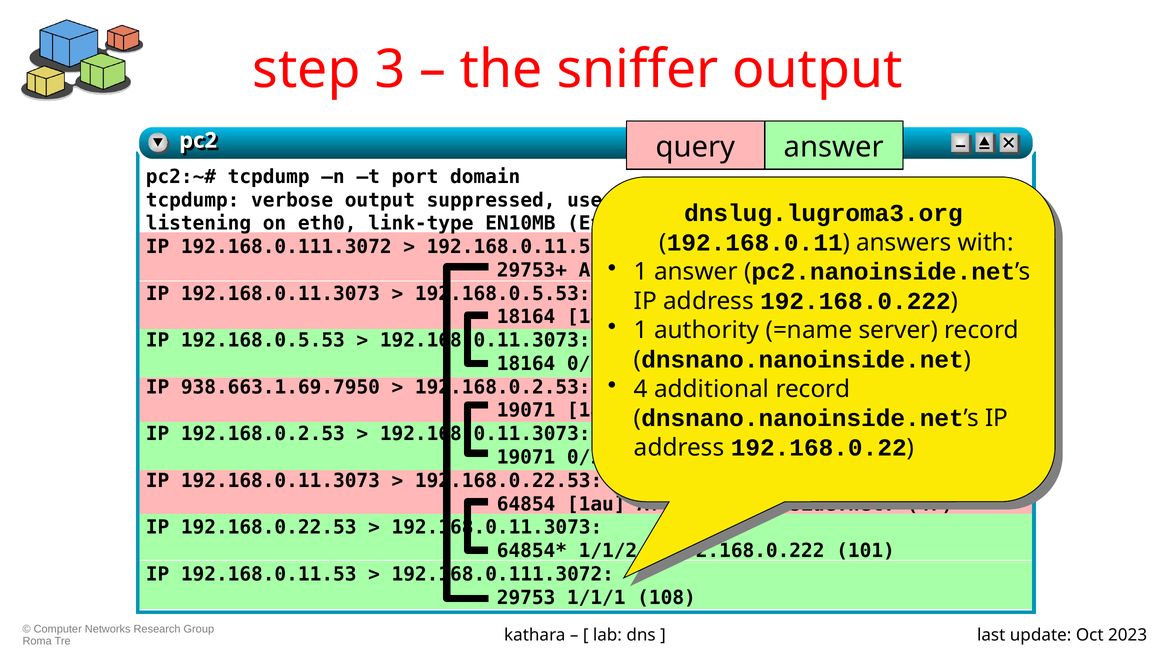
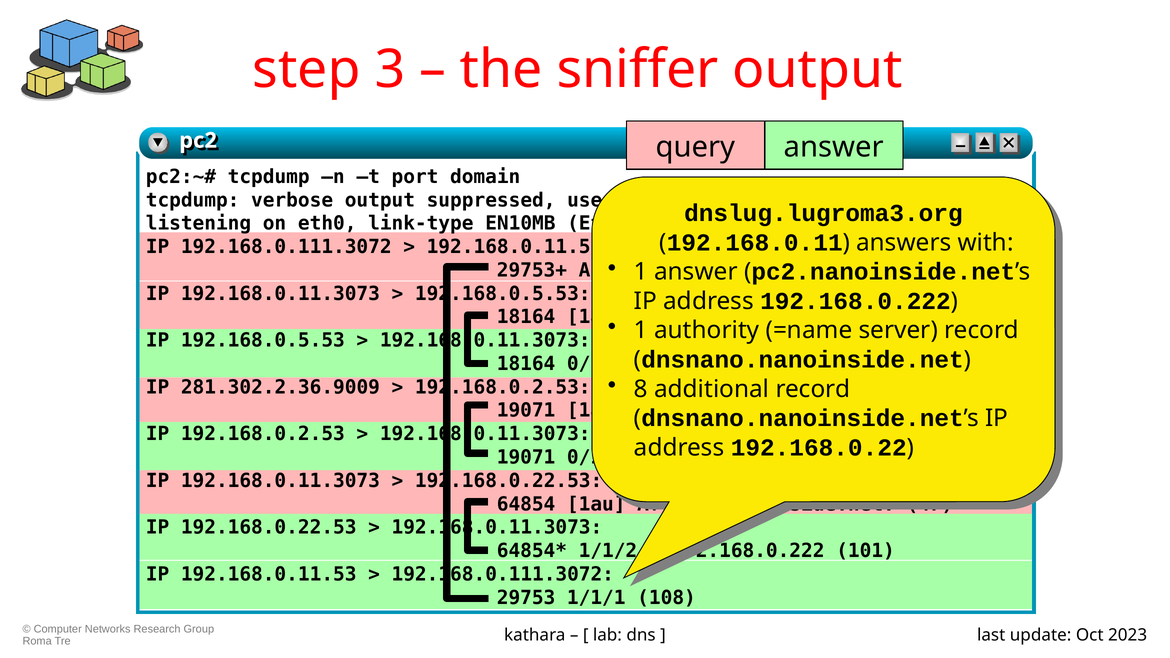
4: 4 -> 8 (641, 389)
938.663.1.69.7950: 938.663.1.69.7950 -> 281.302.2.36.9009 (280, 387)
